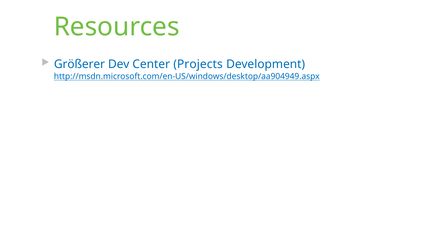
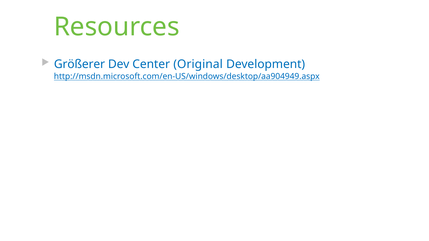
Projects: Projects -> Original (198, 64)
